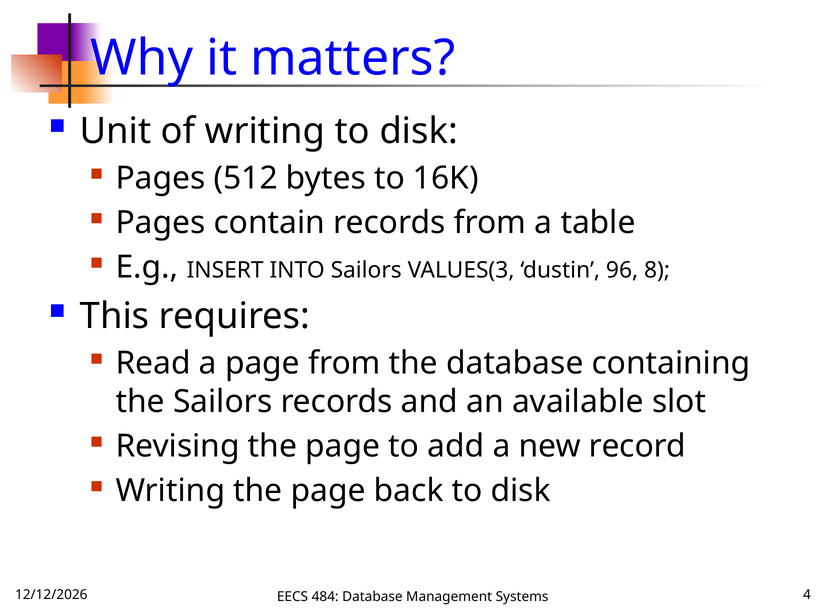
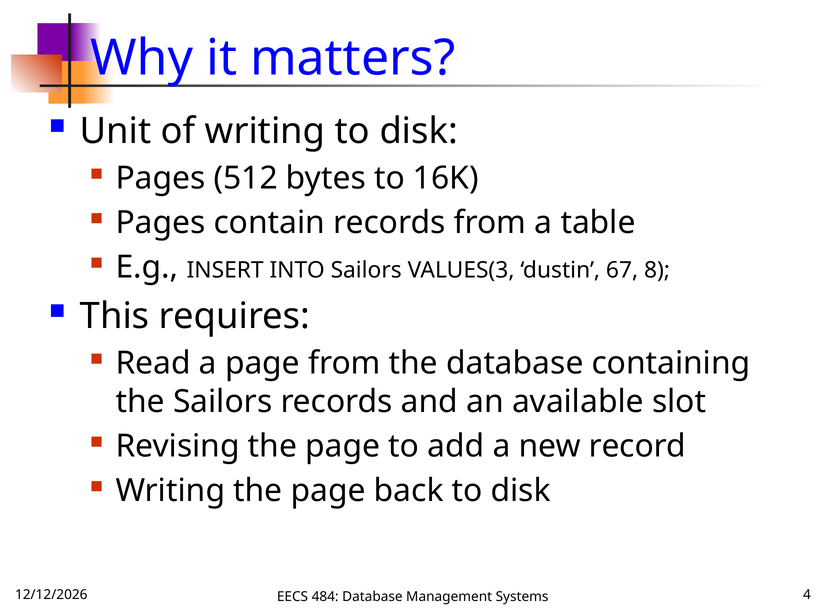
96: 96 -> 67 (622, 270)
